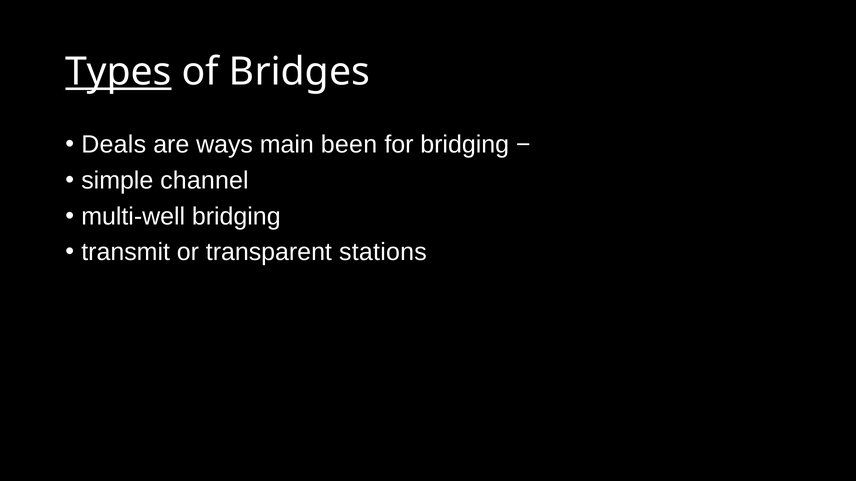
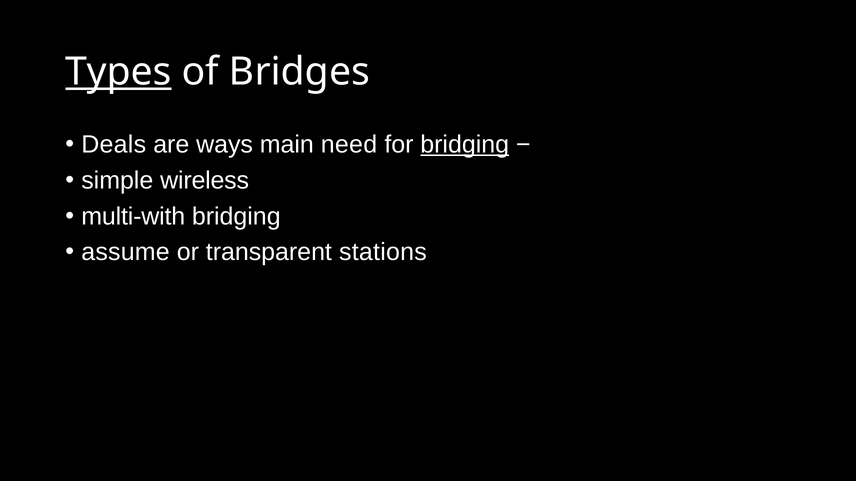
been: been -> need (349, 145)
bridging underline: none -> present (465, 145)
channel: channel -> wireless (205, 181)
multi-well: multi-well -> multi-with (133, 217)
transmit: transmit -> assume (126, 252)
